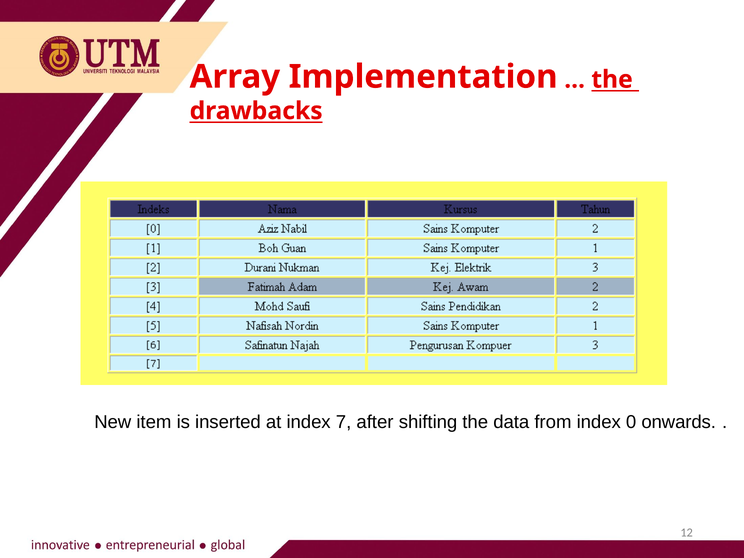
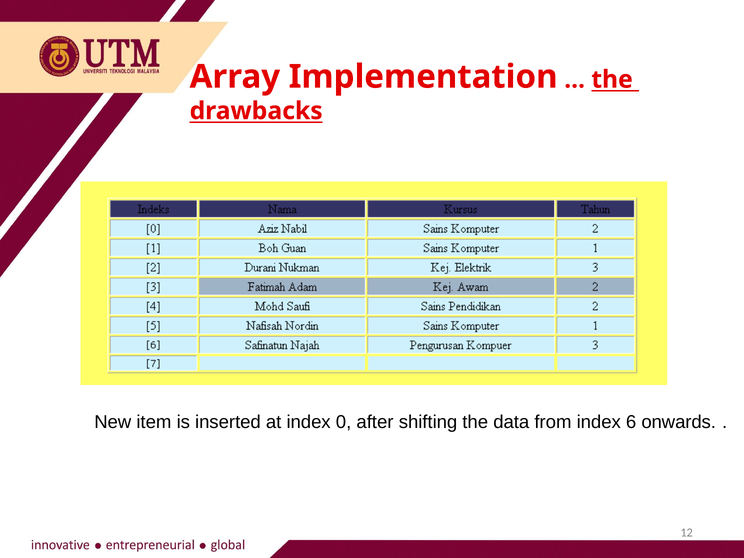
7: 7 -> 0 (344, 422)
0: 0 -> 6 (631, 422)
